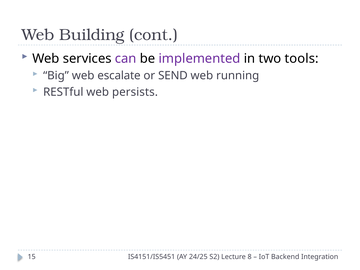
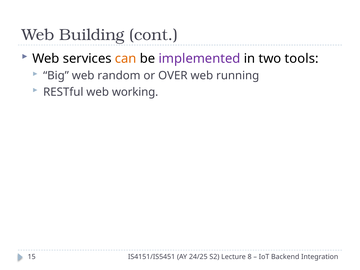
can colour: purple -> orange (126, 59)
escalate: escalate -> random (119, 76)
SEND: SEND -> OVER (173, 76)
persists: persists -> working (135, 92)
